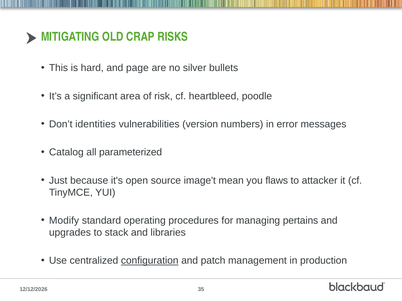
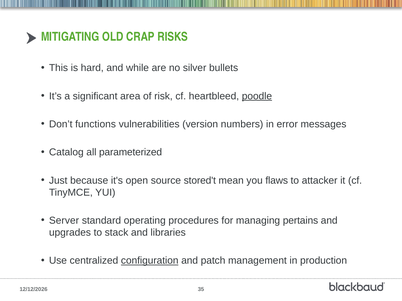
page: page -> while (137, 68)
poodle underline: none -> present (257, 96)
identities: identities -> functions (96, 124)
image't: image't -> stored't (200, 181)
Modify: Modify -> Server (64, 221)
